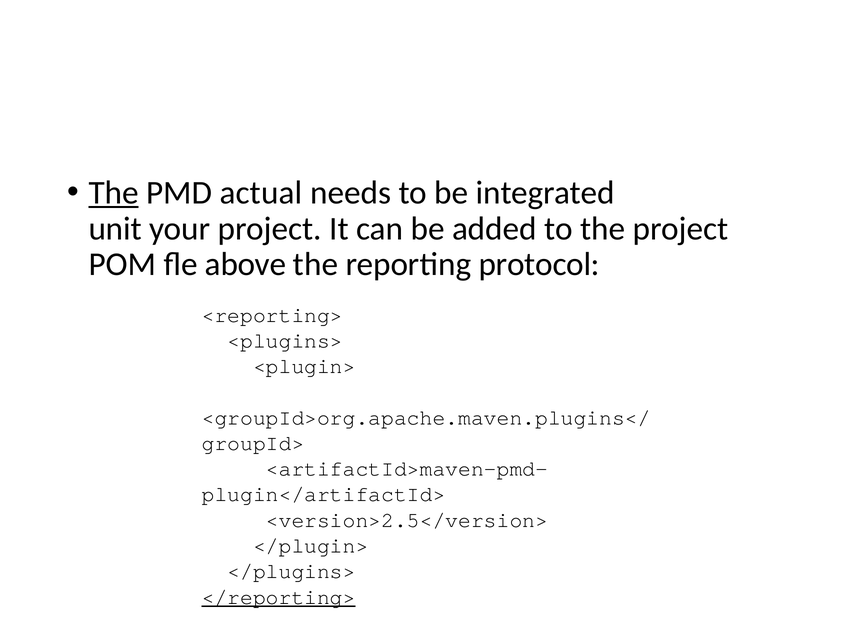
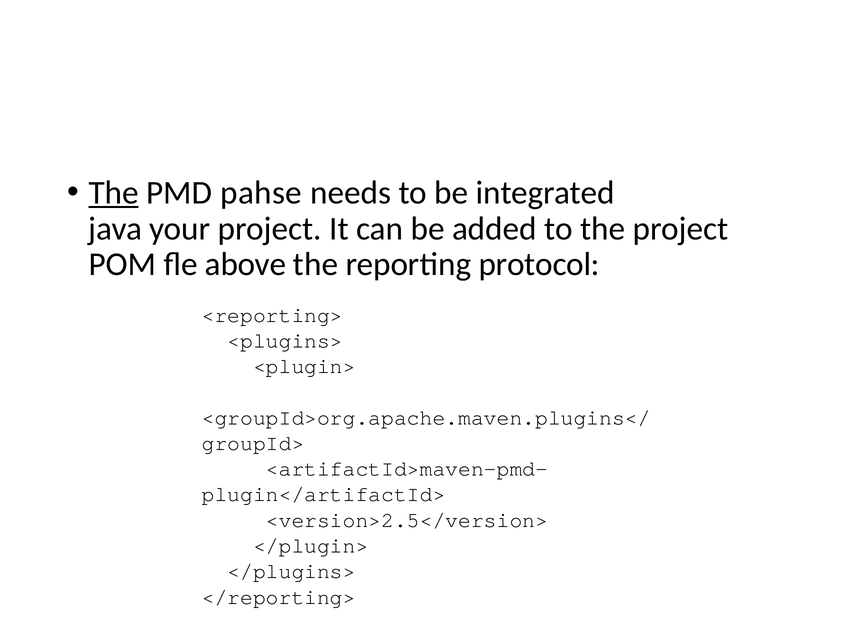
actual: actual -> pahse (261, 193)
unit: unit -> java (115, 229)
</reporting> underline: present -> none (279, 597)
